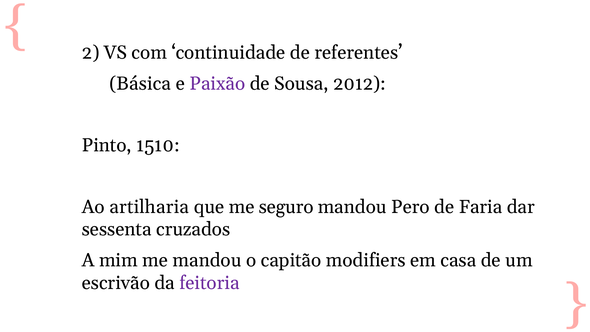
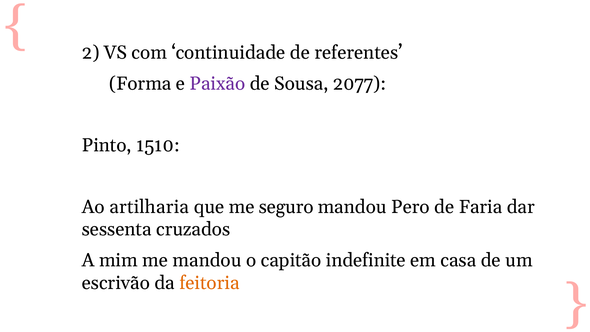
Básica: Básica -> Forma (140, 84)
2012: 2012 -> 2077 (359, 84)
modifiers: modifiers -> indefinite (366, 260)
feitoria colour: purple -> orange (209, 283)
